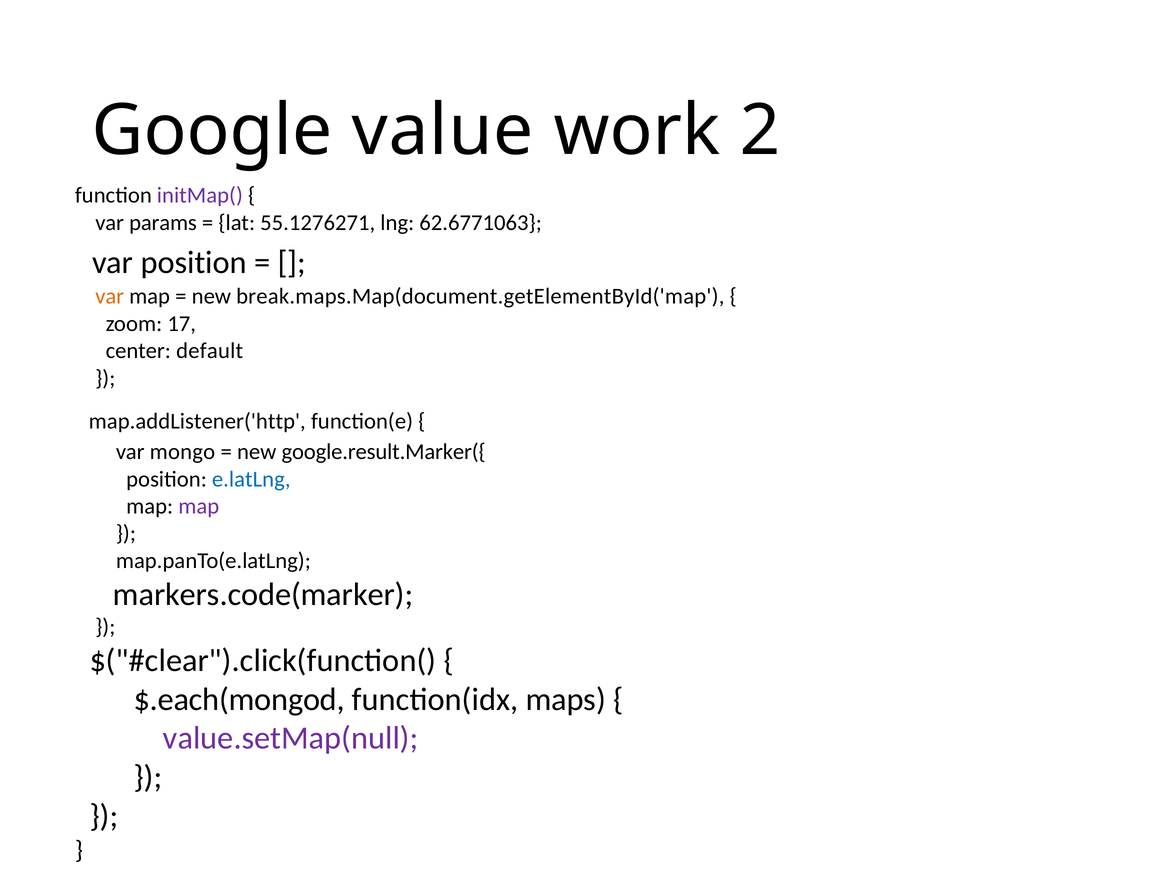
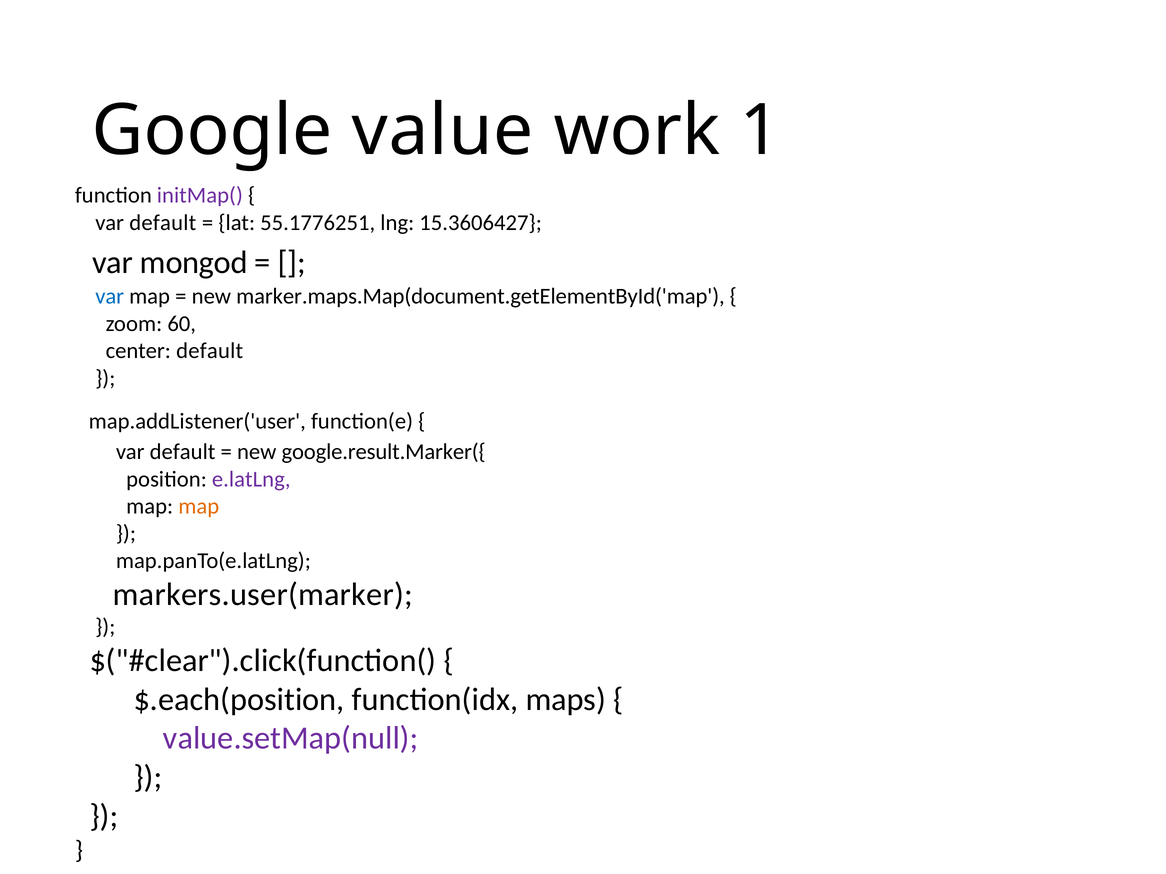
2: 2 -> 1 (760, 131)
params: params -> default (163, 223)
55.1276271: 55.1276271 -> 55.1776251 (318, 223)
62.6771063: 62.6771063 -> 15.3606427 (481, 223)
var position: position -> mongod (194, 263)
var colour: orange -> blue (110, 297)
break.maps.Map(document.getElementById('map: break.maps.Map(document.getElementById('map -> marker.maps.Map(document.getElementById('map (480, 297)
17: 17 -> 60 (182, 324)
map.addListener('http: map.addListener('http -> map.addListener('user (197, 422)
mongo: mongo -> default (183, 452)
e.latLng colour: blue -> purple (251, 479)
map colour: purple -> orange (199, 507)
markers.code(marker: markers.code(marker -> markers.user(marker (263, 595)
$.each(mongod: $.each(mongod -> $.each(position (239, 700)
